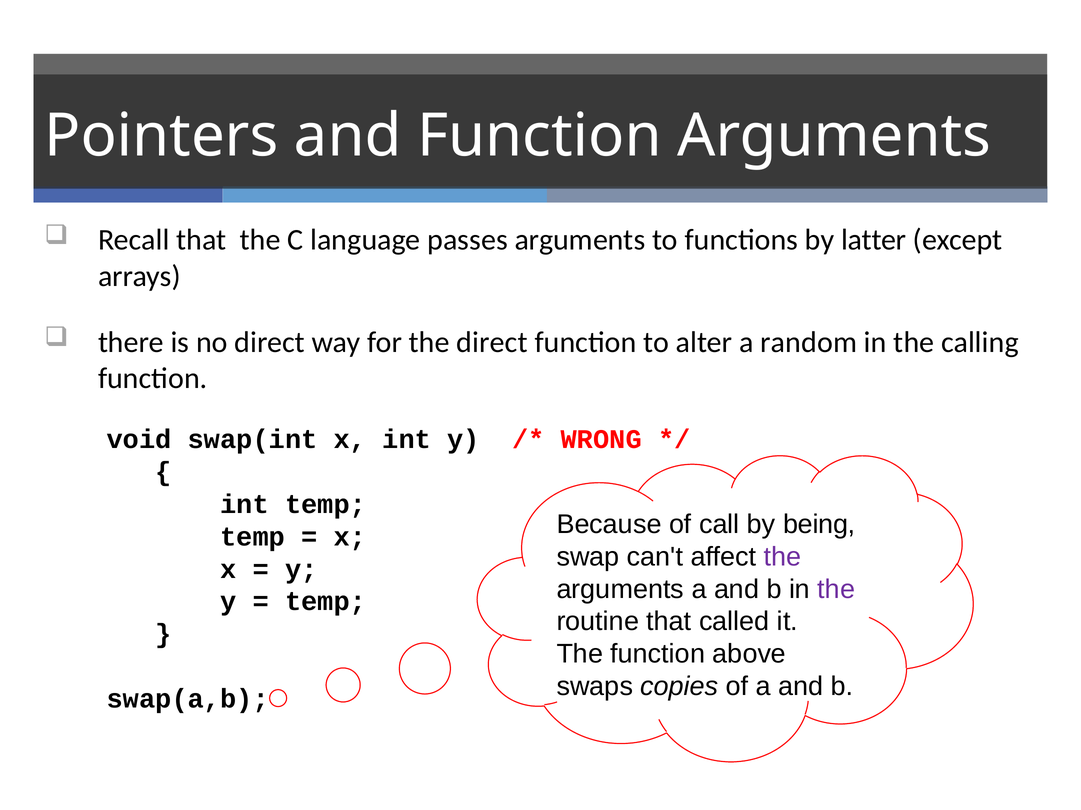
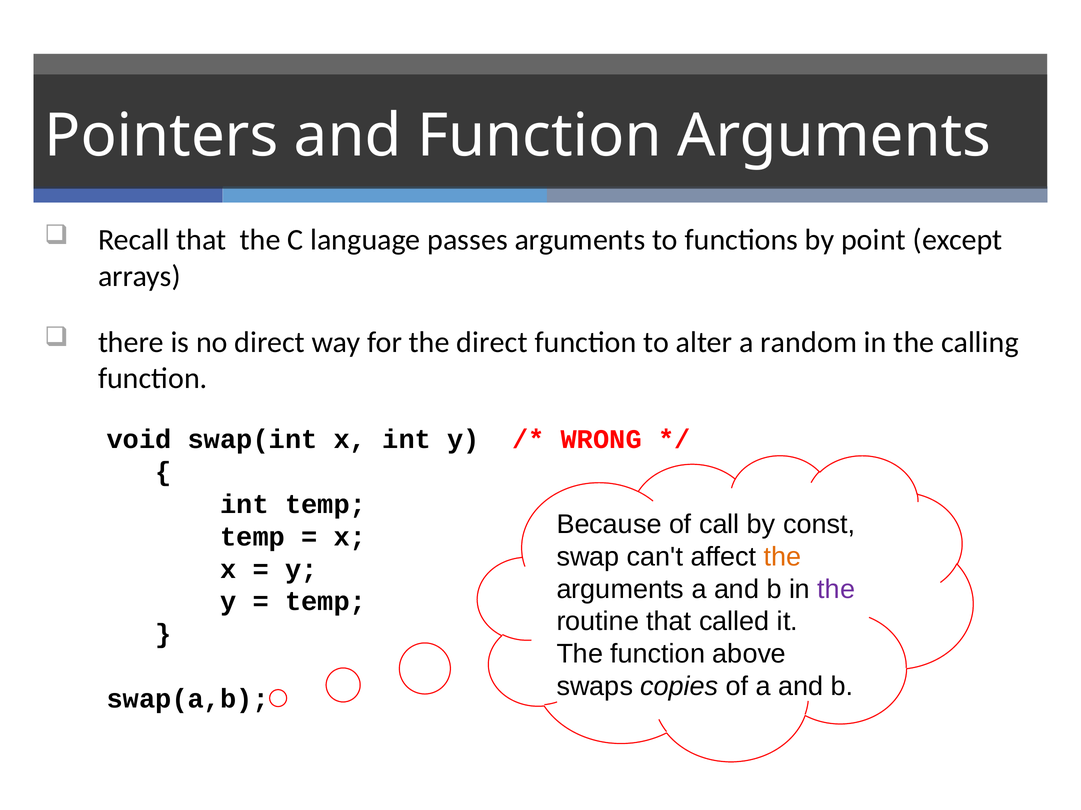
latter: latter -> point (874, 240)
being: being -> const (819, 525)
the colour: purple -> orange (782, 557)
